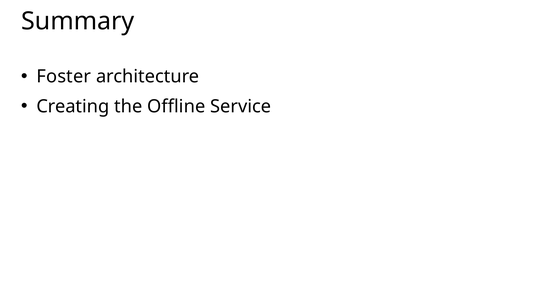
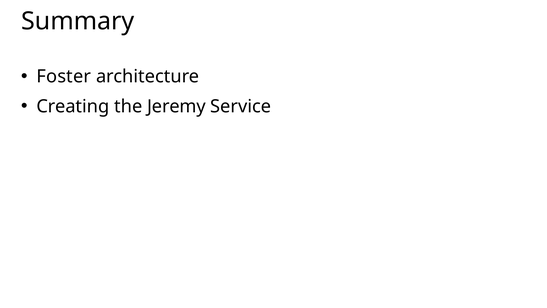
Offline: Offline -> Jeremy (176, 106)
